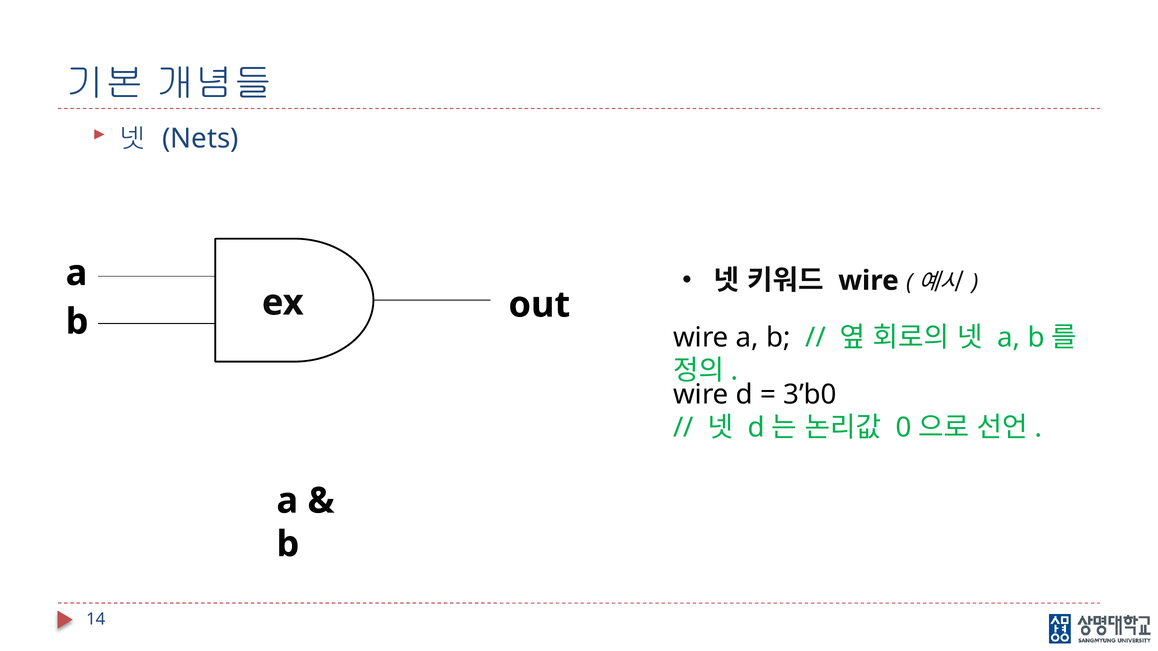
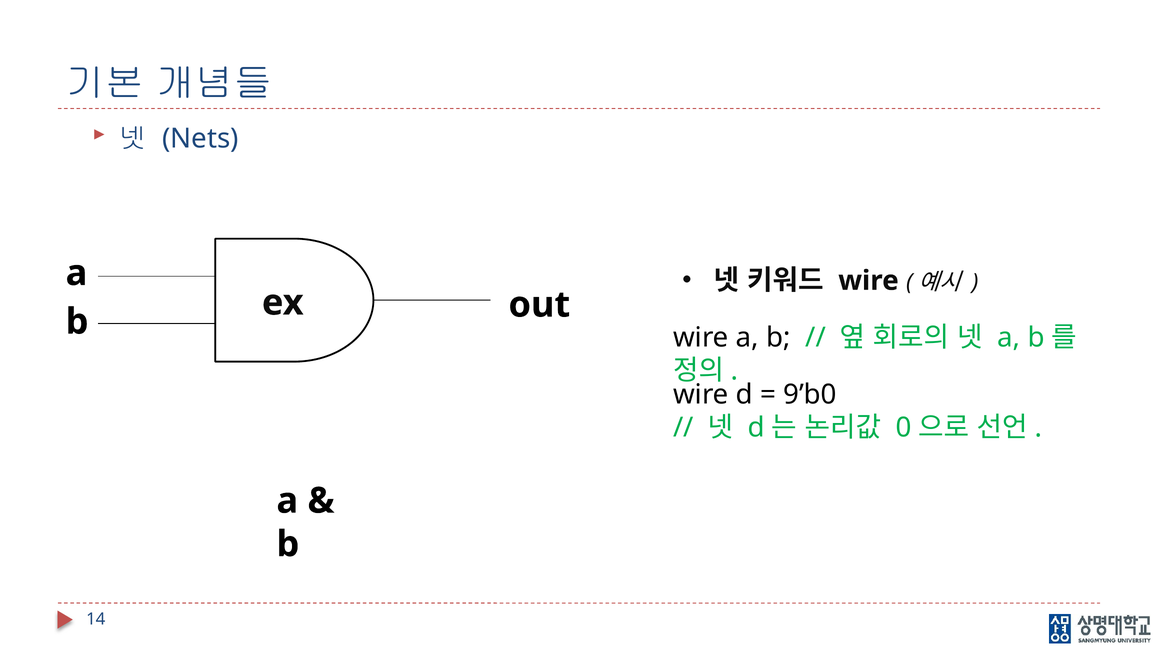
3’b0: 3’b0 -> 9’b0 (810, 395)
